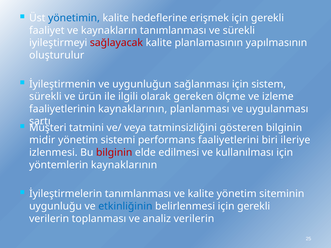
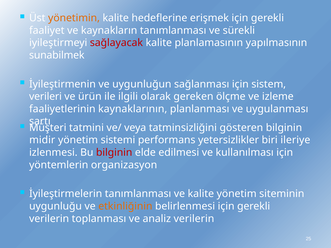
yönetimin colour: blue -> orange (74, 18)
oluşturulur: oluşturulur -> sunabilmek (57, 55)
sürekli: sürekli -> verileri (45, 97)
faaliyetlerini: faaliyetlerini -> yetersizlikler (229, 140)
yöntemlerin kaynaklarının: kaynaklarının -> organizasyon (124, 165)
etkinliğinin colour: blue -> orange (125, 206)
